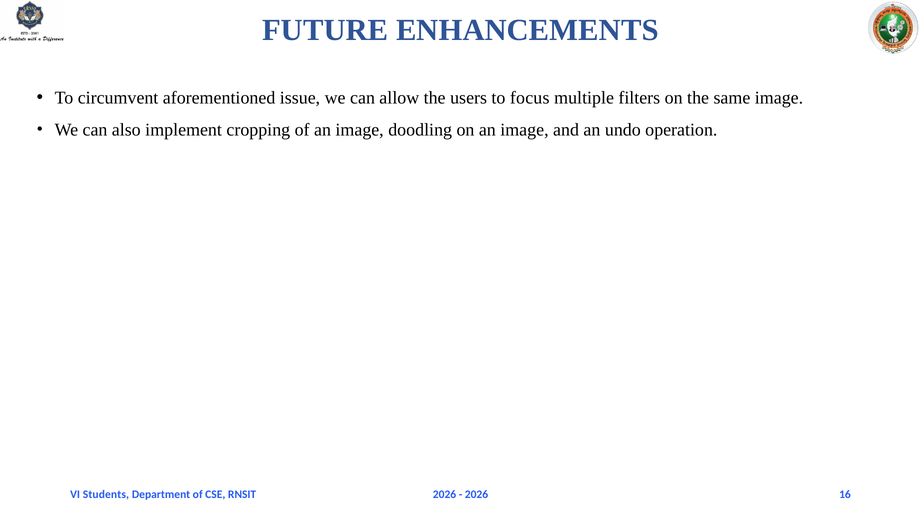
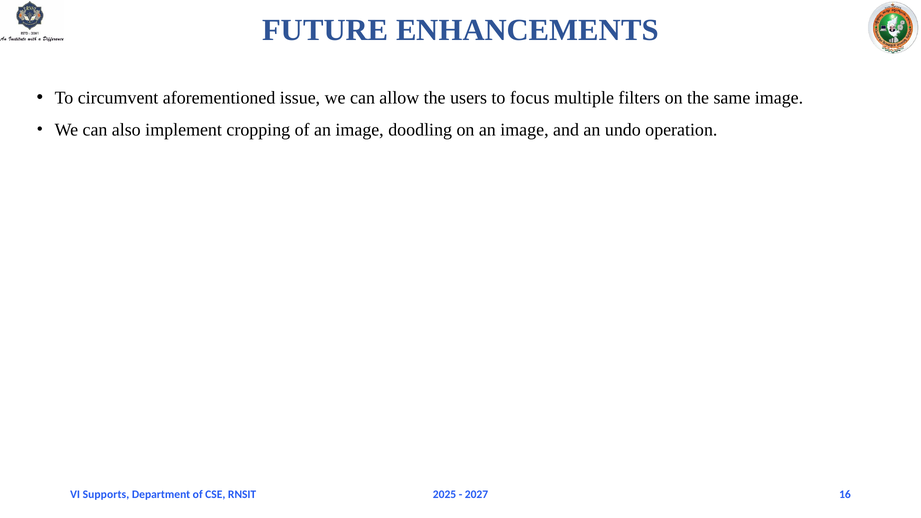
Students: Students -> Supports (106, 495)
RNSIT 2026: 2026 -> 2025 (445, 495)
2026: 2026 -> 2027 (476, 495)
